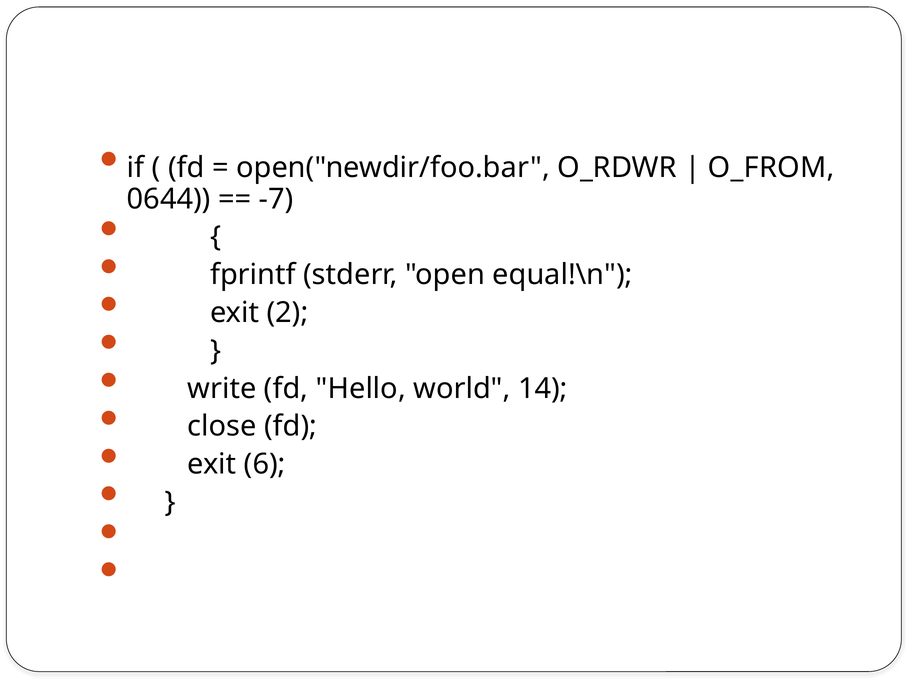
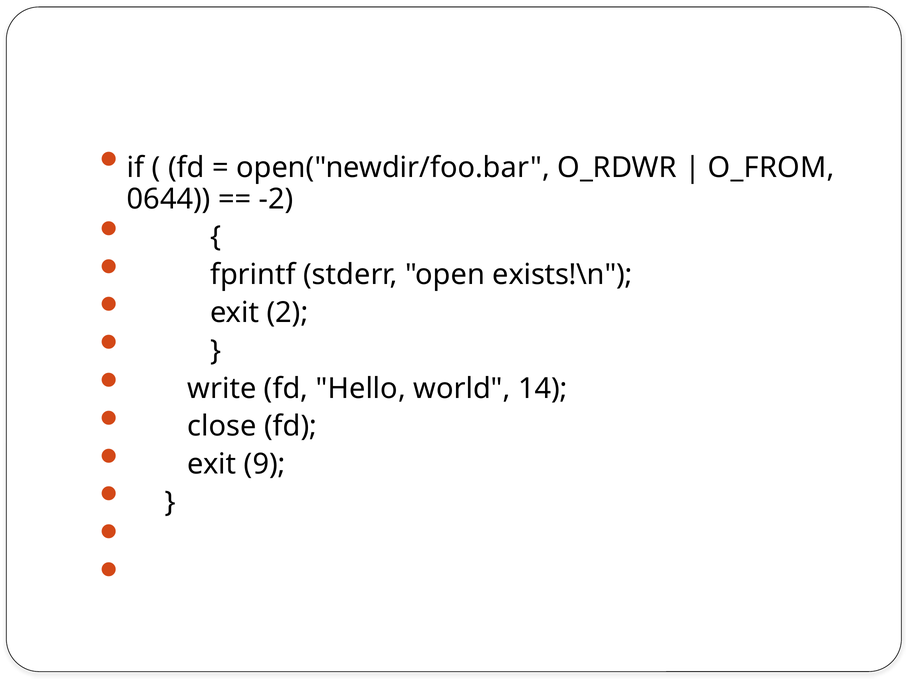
-7: -7 -> -2 (276, 199)
equal!\n: equal!\n -> exists!\n (563, 275)
6: 6 -> 9 (265, 464)
